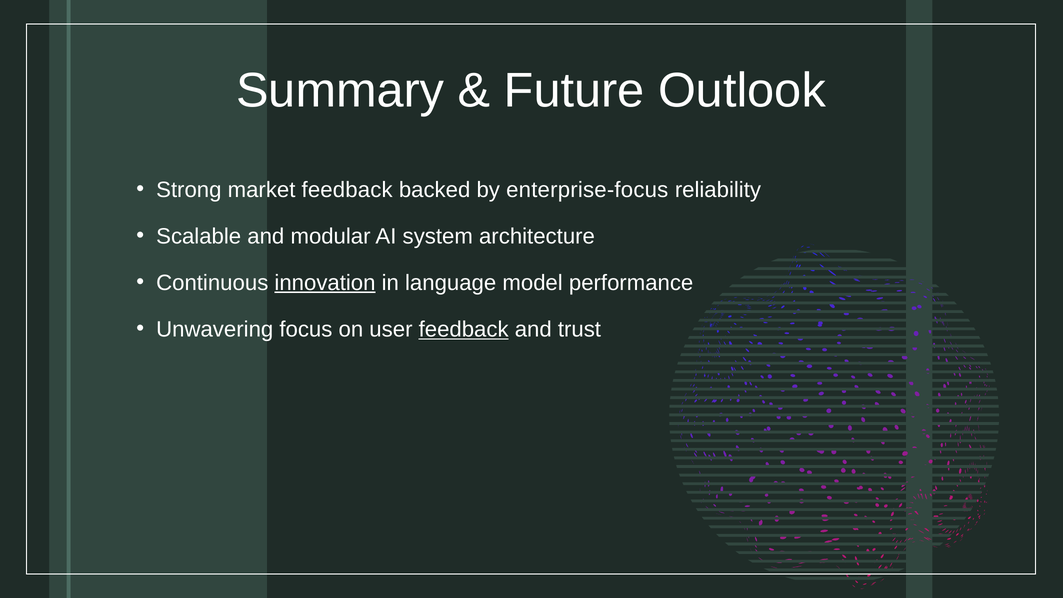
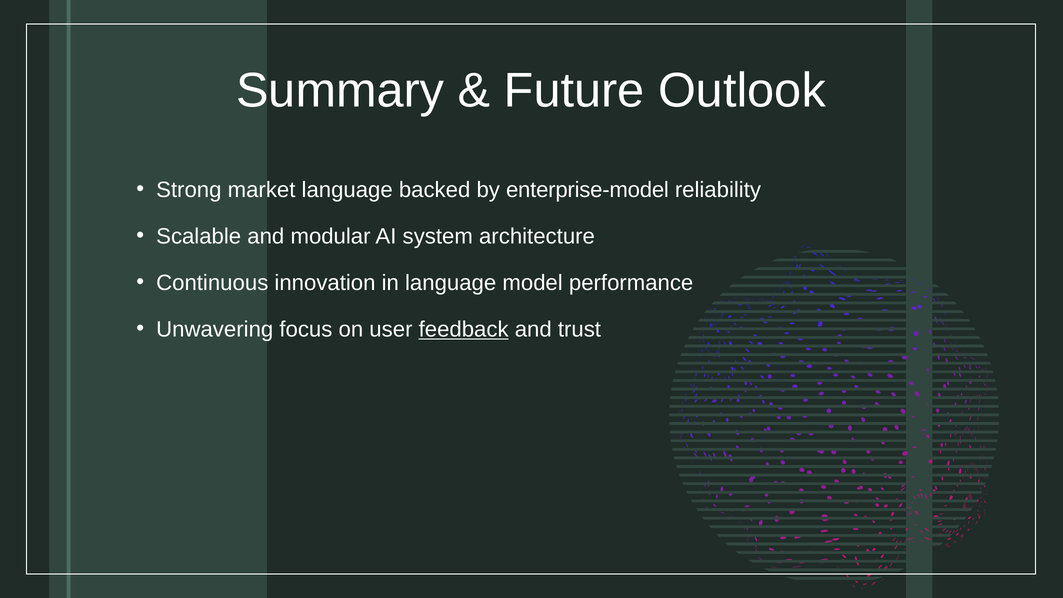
market feedback: feedback -> language (347, 190)
enterprise-focus: enterprise-focus -> enterprise-model (587, 190)
innovation underline: present -> none (325, 283)
